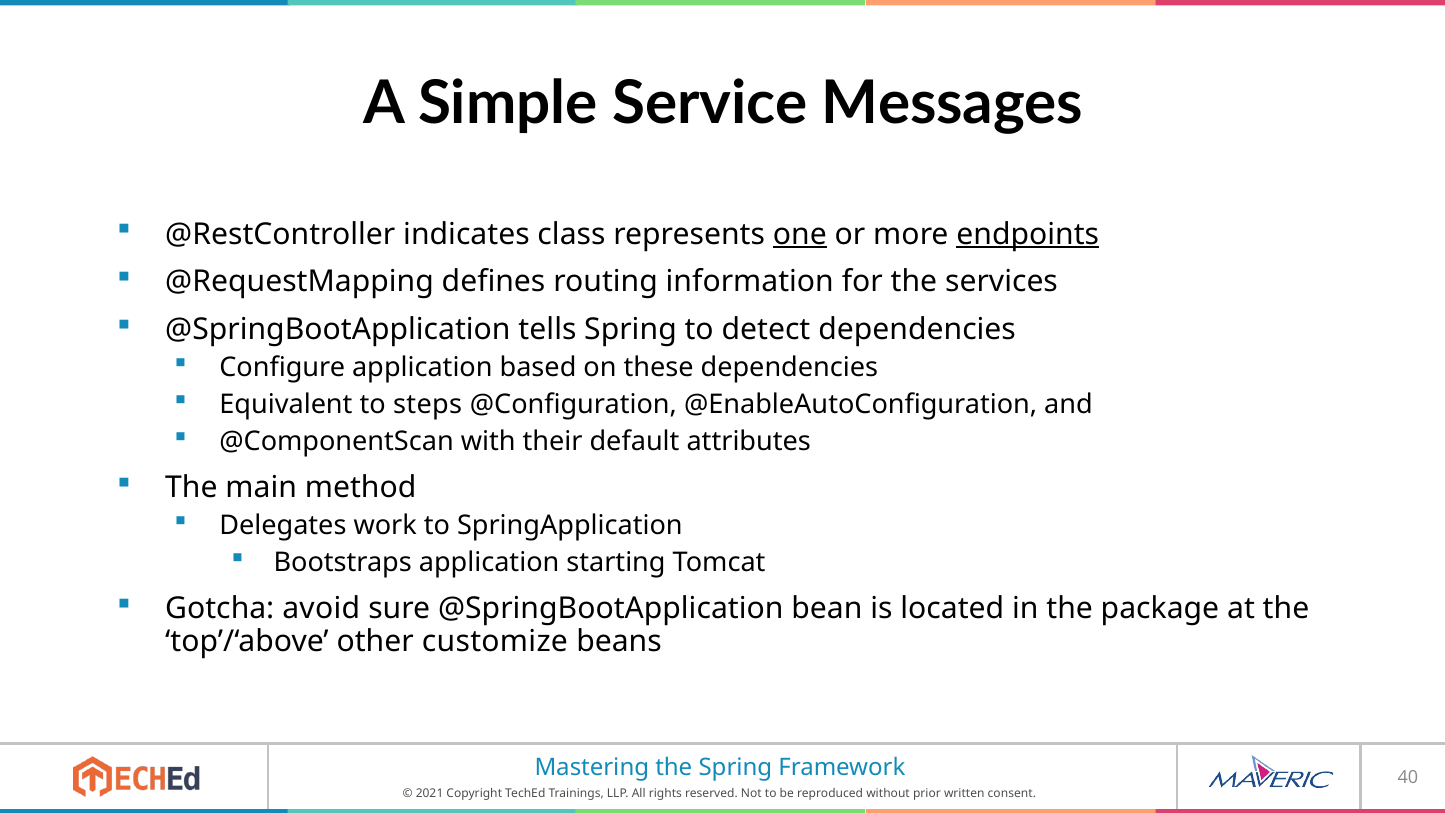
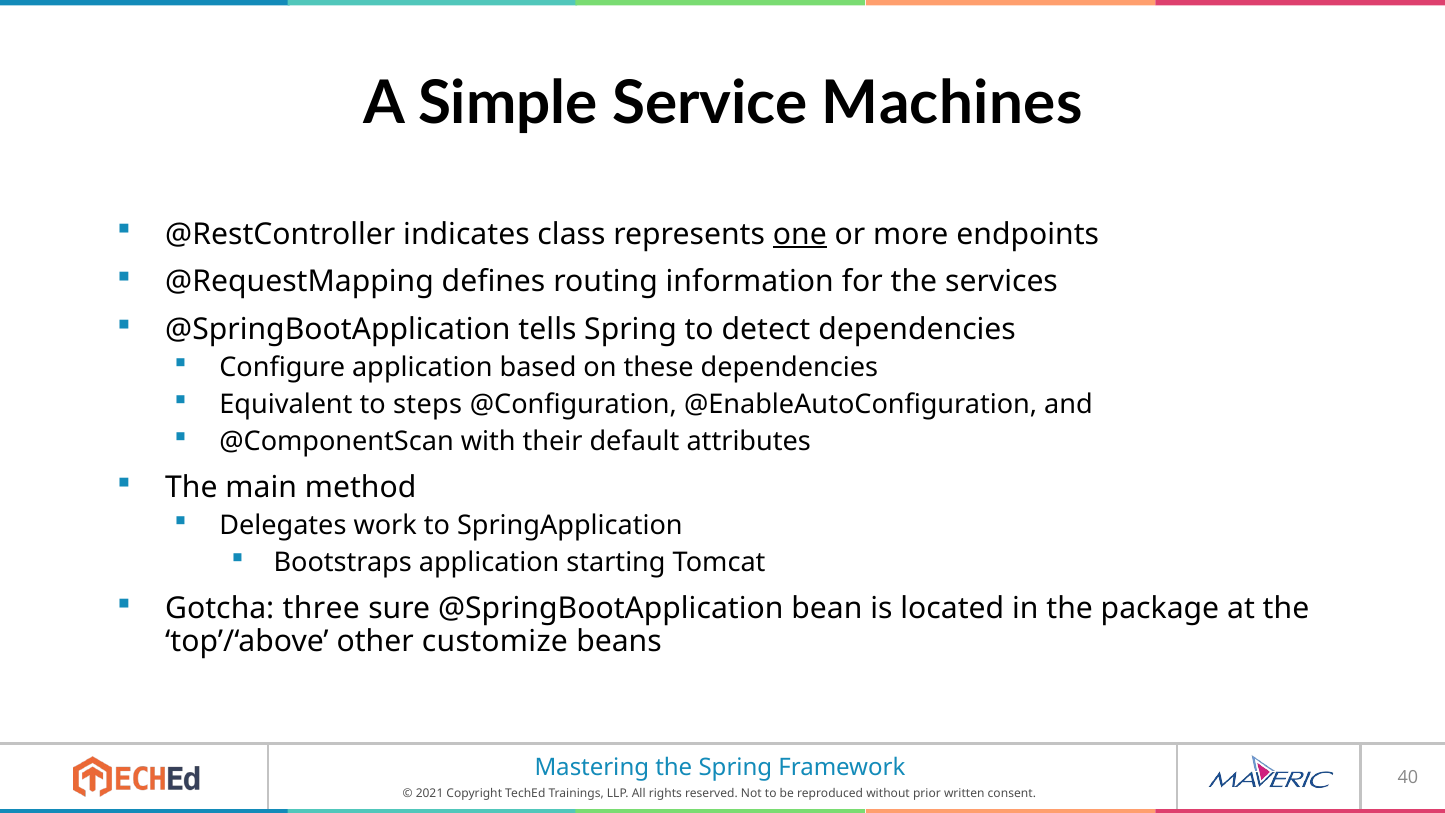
Messages: Messages -> Machines (952, 103)
endpoints underline: present -> none (1028, 234)
avoid: avoid -> three (321, 609)
